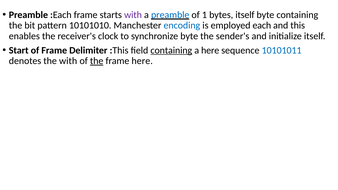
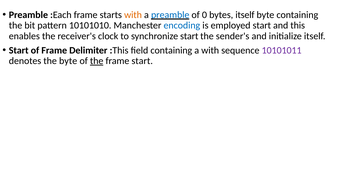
with colour: purple -> orange (133, 15)
1: 1 -> 0 (204, 15)
employed each: each -> start (262, 25)
synchronize byte: byte -> start (189, 36)
containing underline: present -> none (171, 50)
a here: here -> with (210, 50)
10101011 colour: blue -> purple (282, 50)
the with: with -> byte (68, 61)
frame here: here -> start (142, 61)
